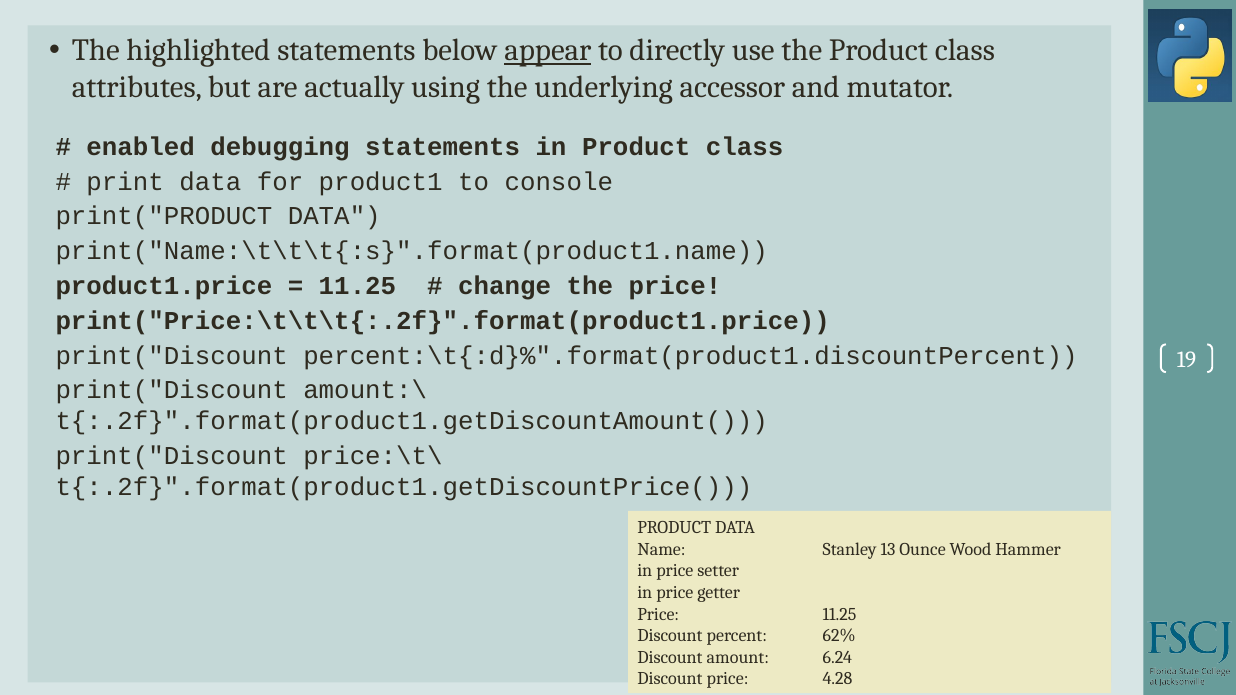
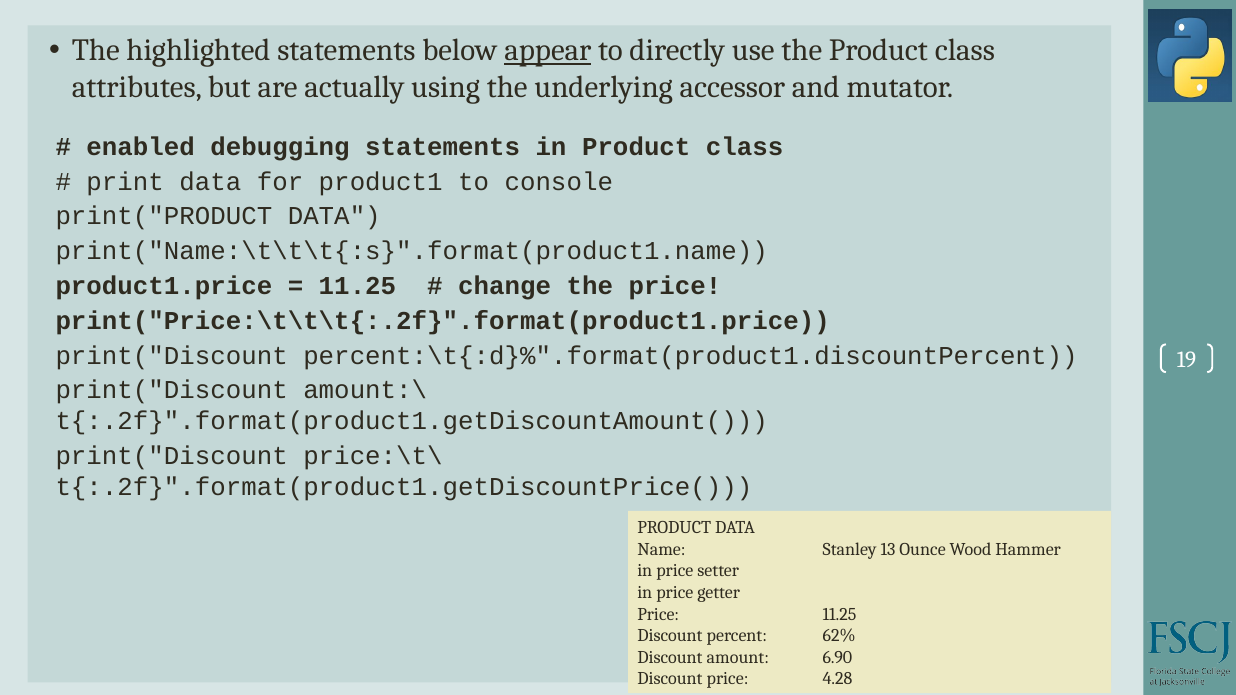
6.24: 6.24 -> 6.90 (837, 658)
